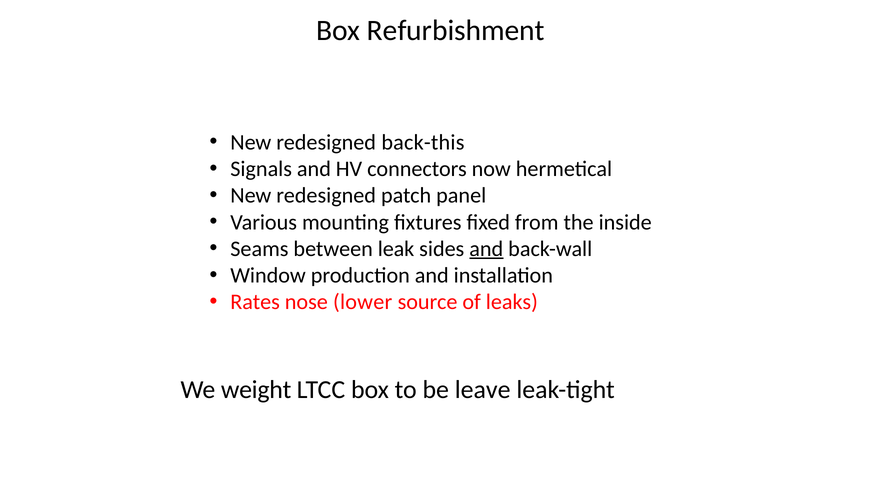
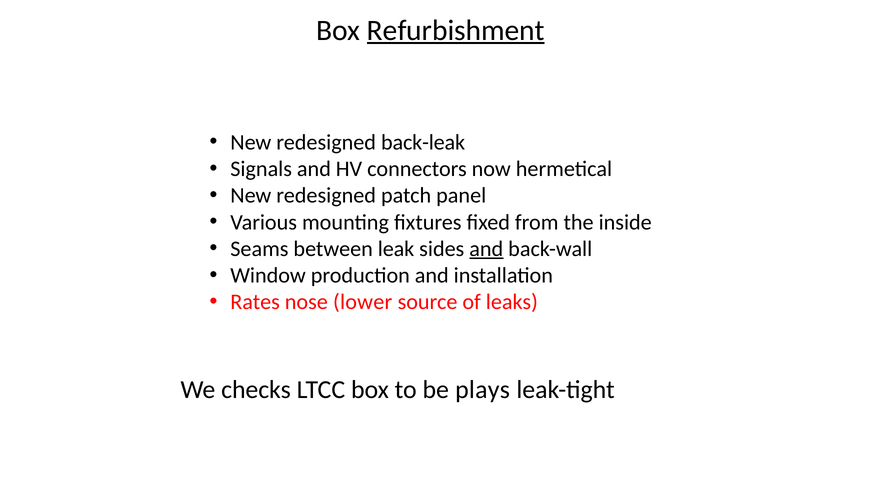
Refurbishment underline: none -> present (456, 30)
back-this: back-this -> back-leak (423, 142)
weight: weight -> checks (256, 390)
leave: leave -> plays (483, 390)
